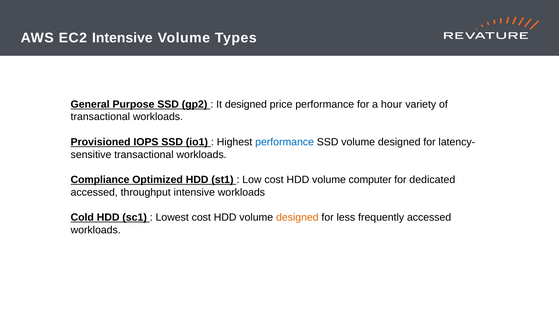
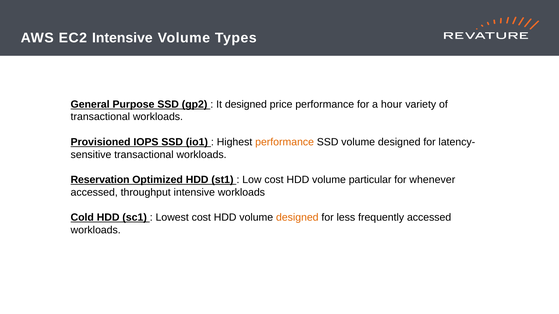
performance colour: blue -> orange (285, 142)
Compliance: Compliance -> Reservation (100, 180)
computer: computer -> particular (370, 180)
dedicated: dedicated -> whenever (432, 180)
